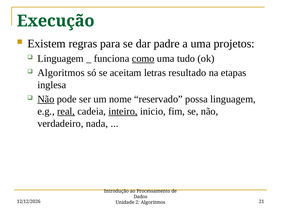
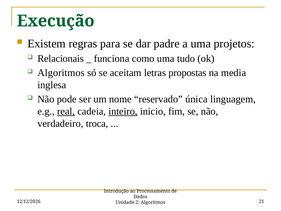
Linguagem: Linguagem -> Relacionais (61, 59)
como underline: present -> none (143, 59)
resultado: resultado -> propostas (187, 73)
etapas: etapas -> media (234, 73)
Não underline: present -> none (46, 99)
possa: possa -> única (196, 99)
nada: nada -> troca (97, 123)
